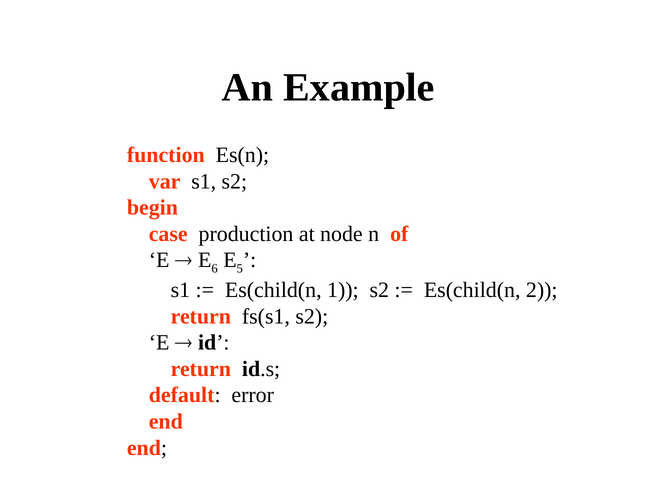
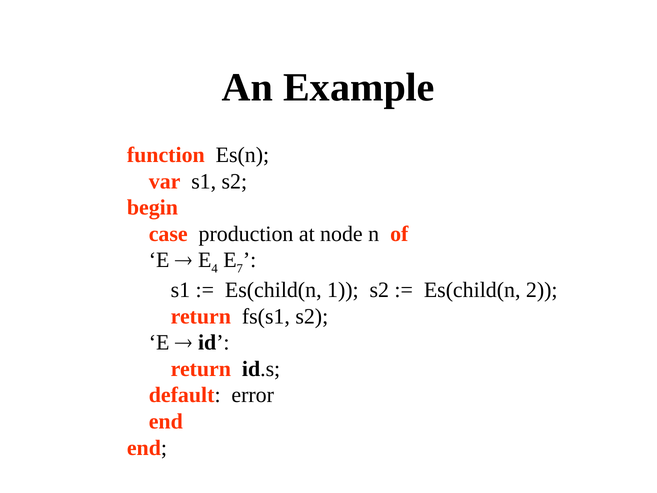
6: 6 -> 4 (215, 269)
5: 5 -> 7 (240, 269)
